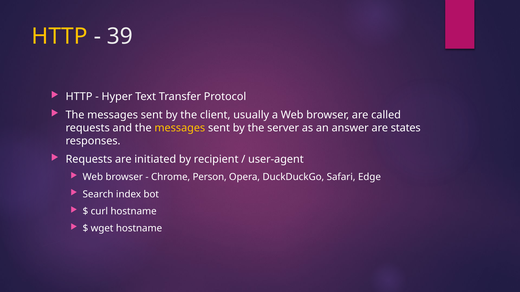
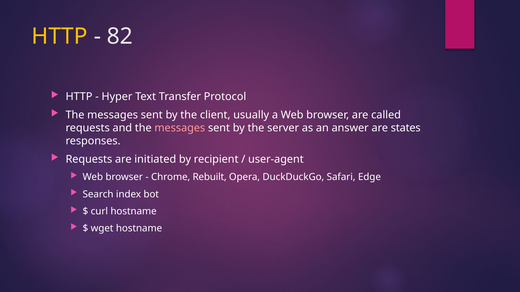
39: 39 -> 82 (120, 37)
messages colour: yellow -> pink (180, 128)
Person: Person -> Rebuilt (210, 177)
